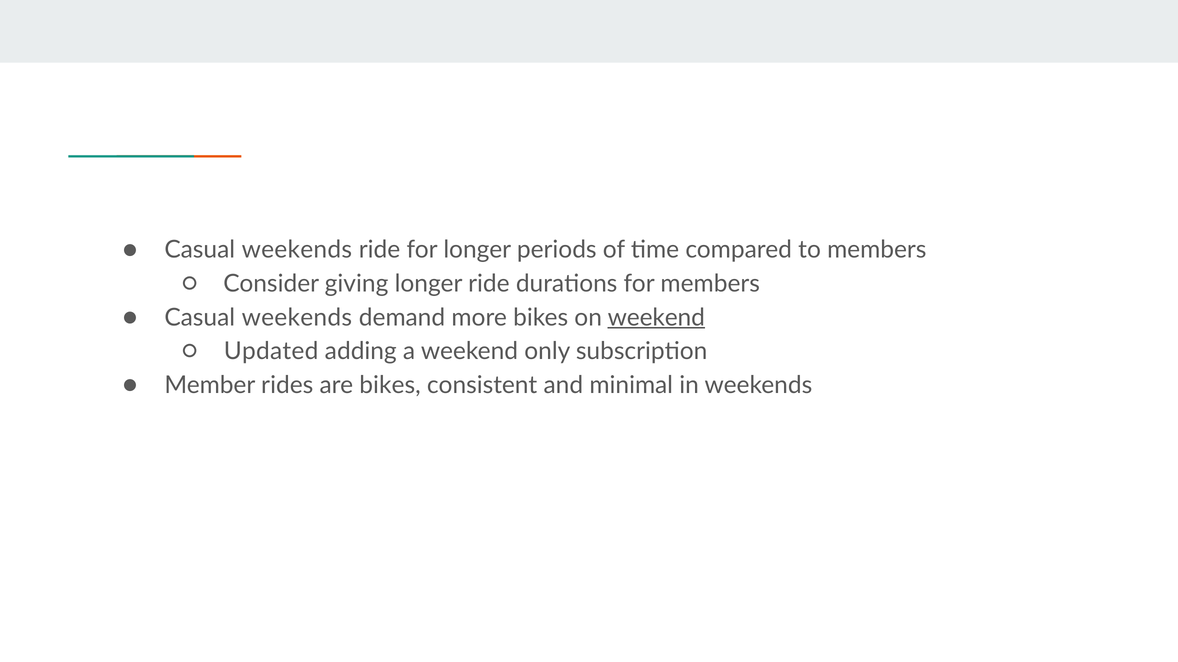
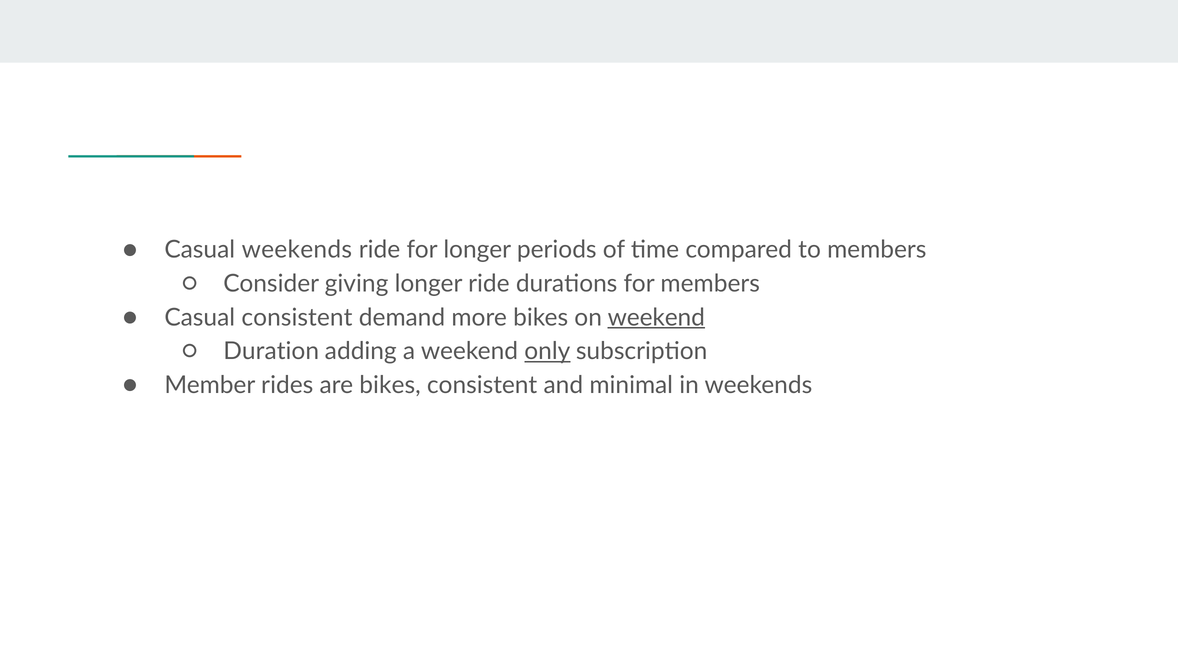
weekends: weekends -> consistent (297, 318)
Updated: Updated -> Duration (271, 352)
only underline: none -> present (547, 352)
